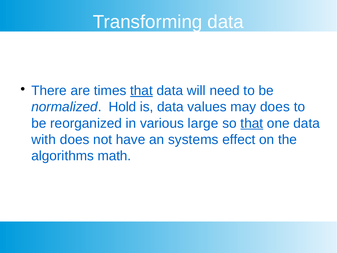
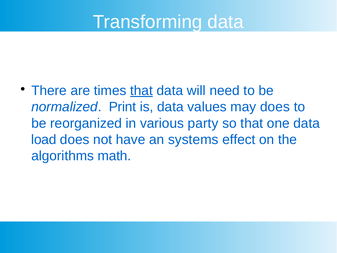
Hold: Hold -> Print (122, 107)
large: large -> party (203, 123)
that underline: present -> none (252, 123)
with: with -> load (44, 139)
